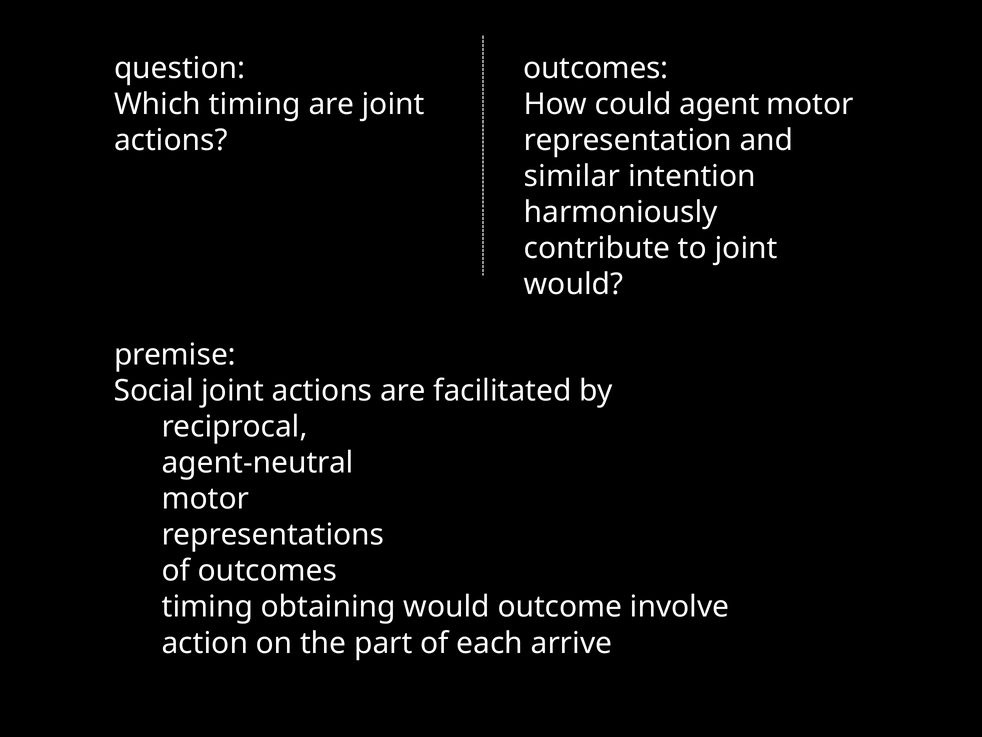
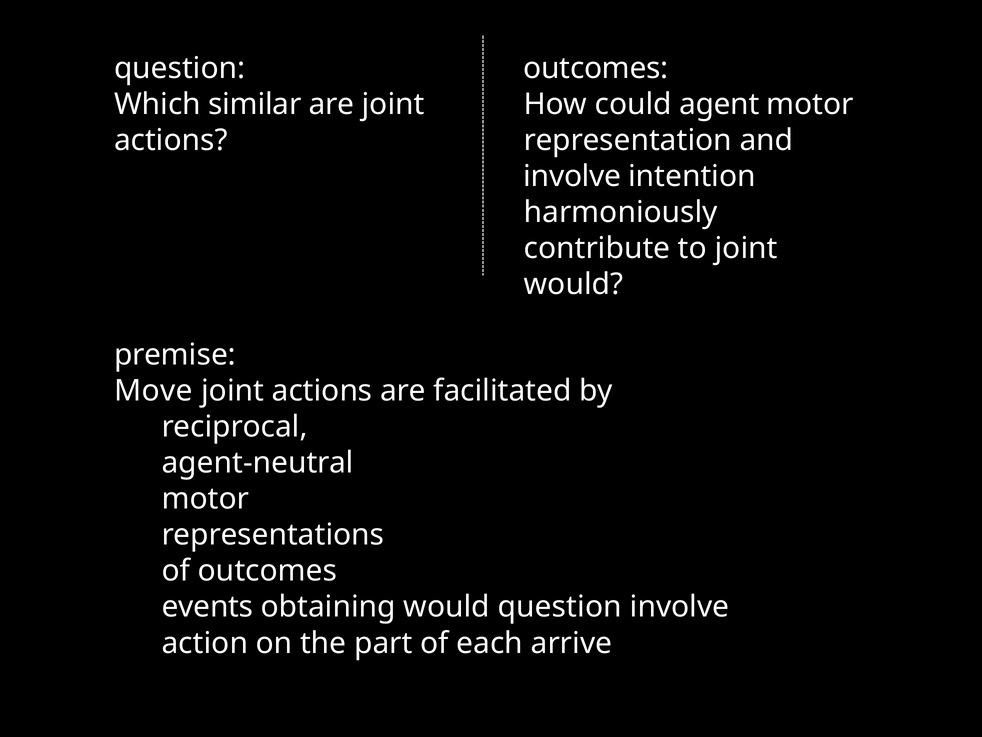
Which timing: timing -> similar (255, 104)
similar: similar -> involve (572, 176)
Social: Social -> Move (154, 391)
timing: timing -> events (208, 607)
would outcome: outcome -> question (560, 607)
